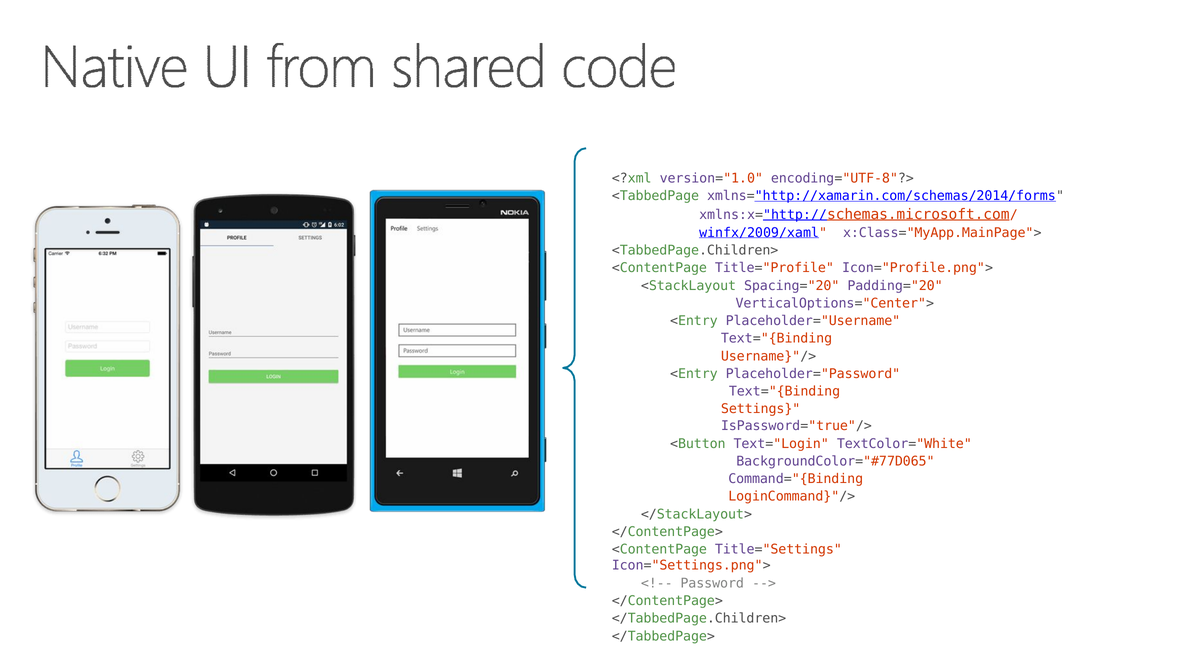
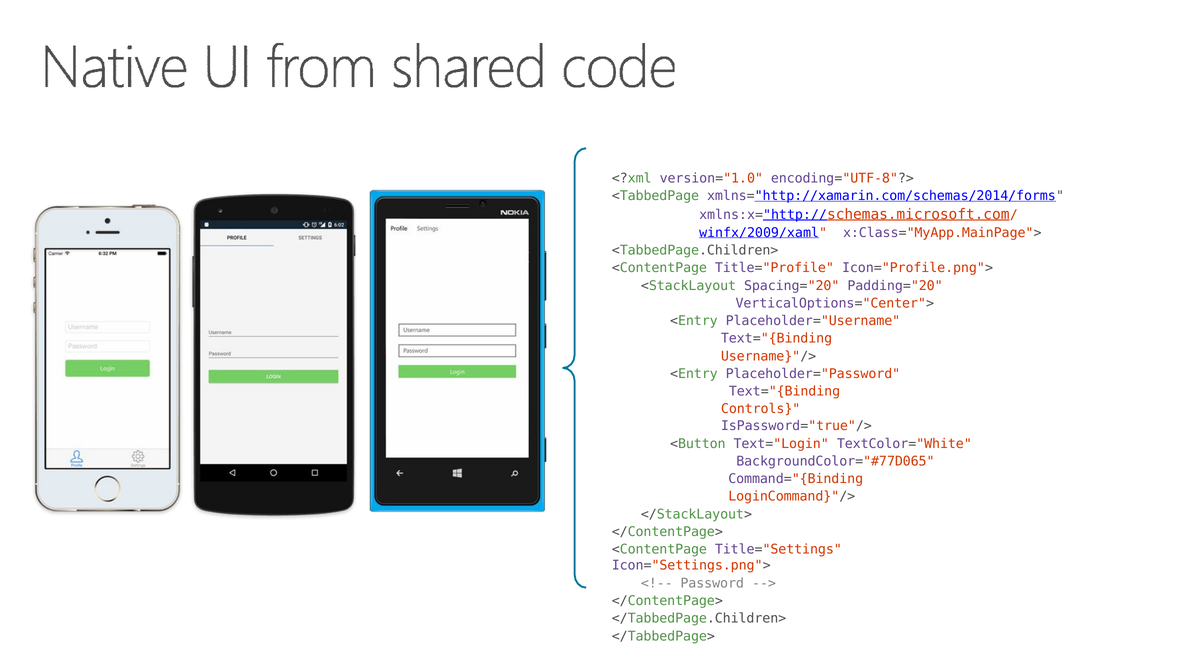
Settings: Settings -> Controls (761, 408)
